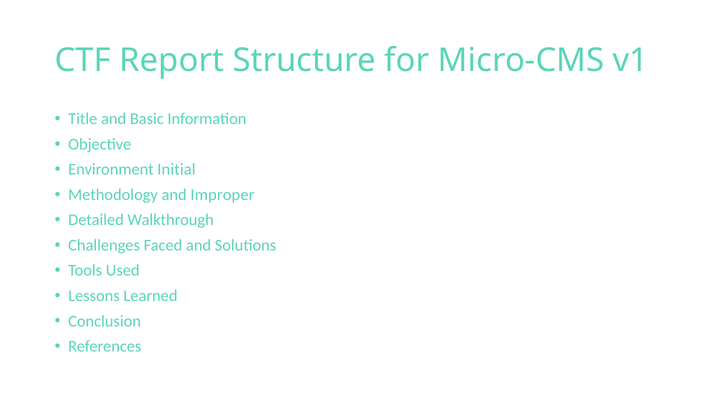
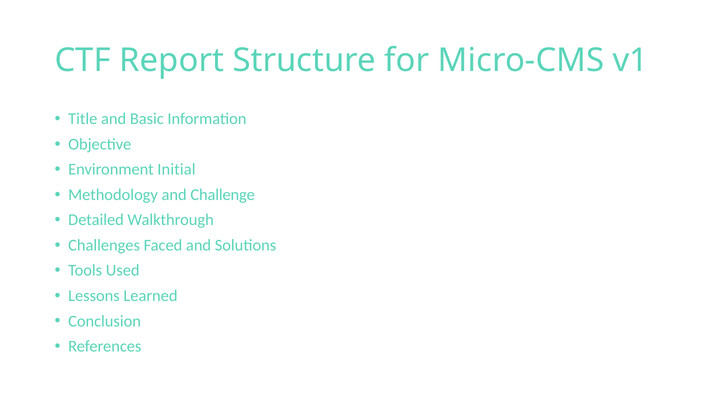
Improper: Improper -> Challenge (223, 195)
